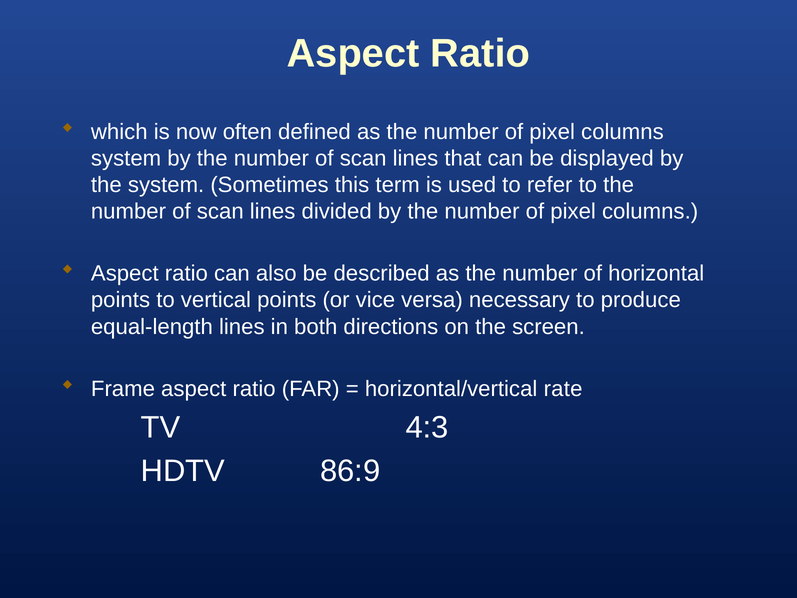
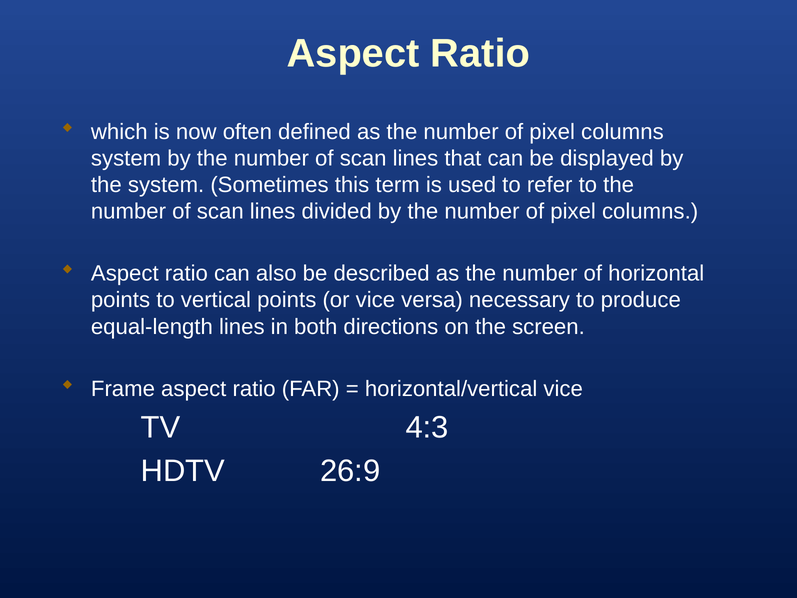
horizontal/vertical rate: rate -> vice (563, 389)
86:9: 86:9 -> 26:9 (350, 471)
